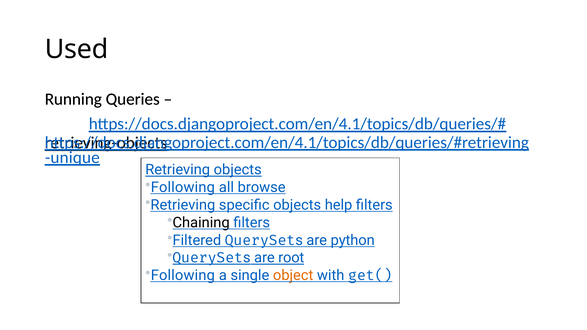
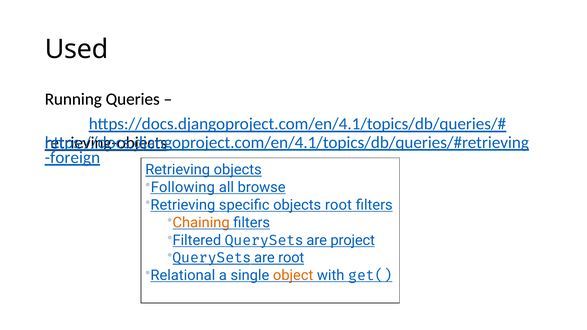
unique: unique -> foreign (72, 158)
objects help: help -> root (338, 205)
Chaining colour: black -> orange (201, 223)
python: python -> project (353, 240)
Following: Following -> Relational (183, 276)
